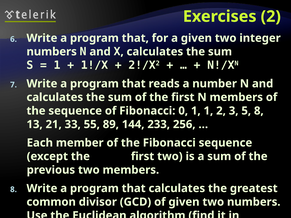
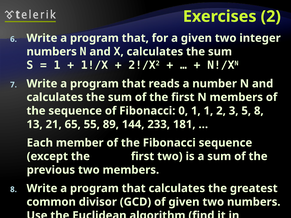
33: 33 -> 65 (73, 124)
256: 256 -> 181 (184, 124)
